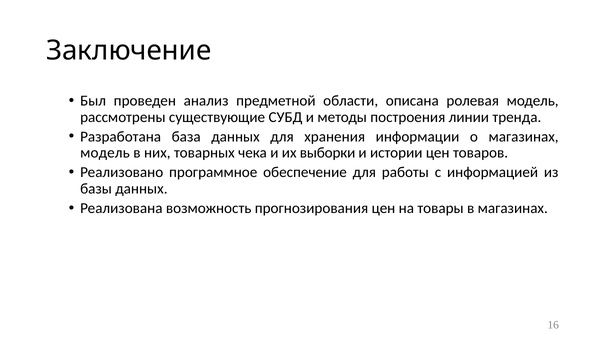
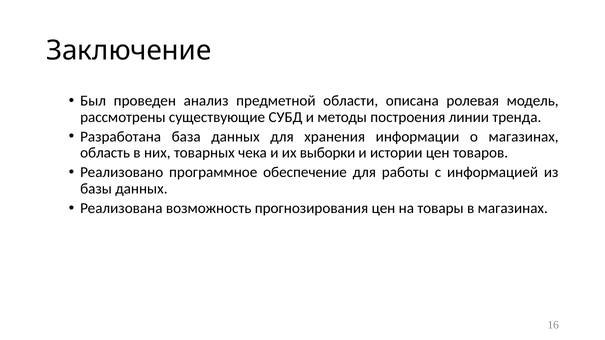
модель: модель -> область (105, 153)
